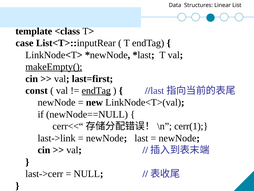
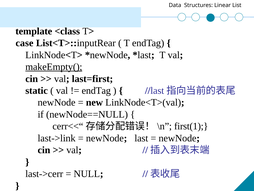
const: const -> static (37, 90)
endTag underline: present -> none (96, 90)
cerr(1: cerr(1 -> first(1 (191, 126)
